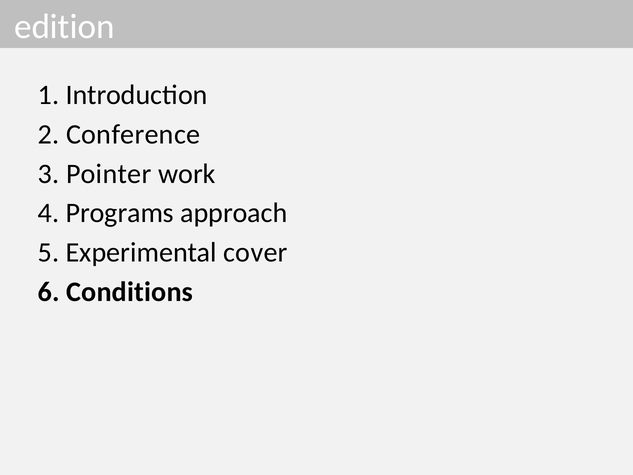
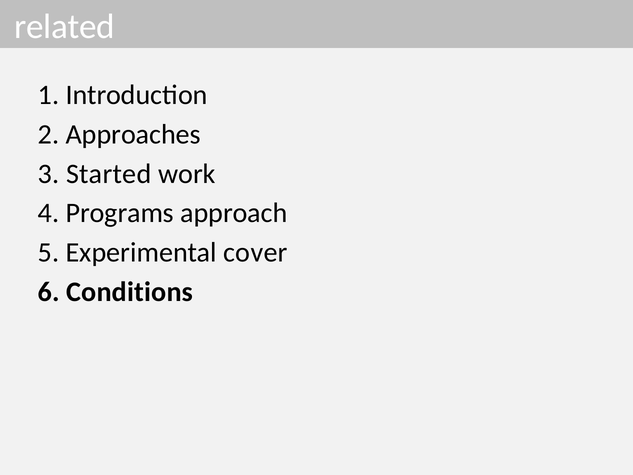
edition: edition -> related (64, 27)
Conference: Conference -> Approaches (133, 134)
Pointer: Pointer -> Started (109, 174)
